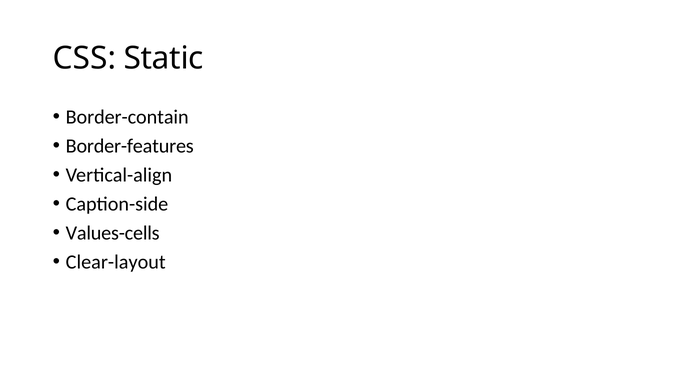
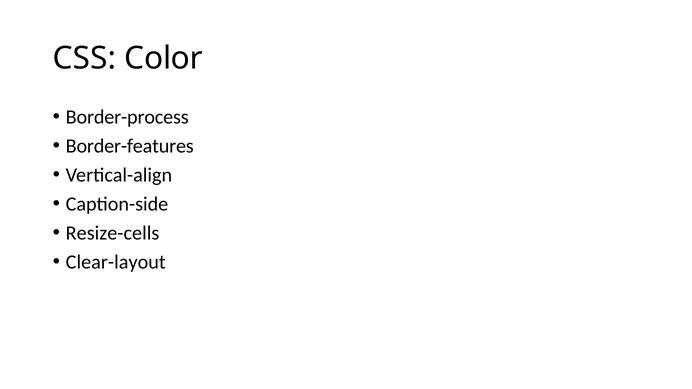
Static: Static -> Color (164, 58)
Border-contain: Border-contain -> Border-process (127, 117)
Values-cells: Values-cells -> Resize-cells (113, 233)
